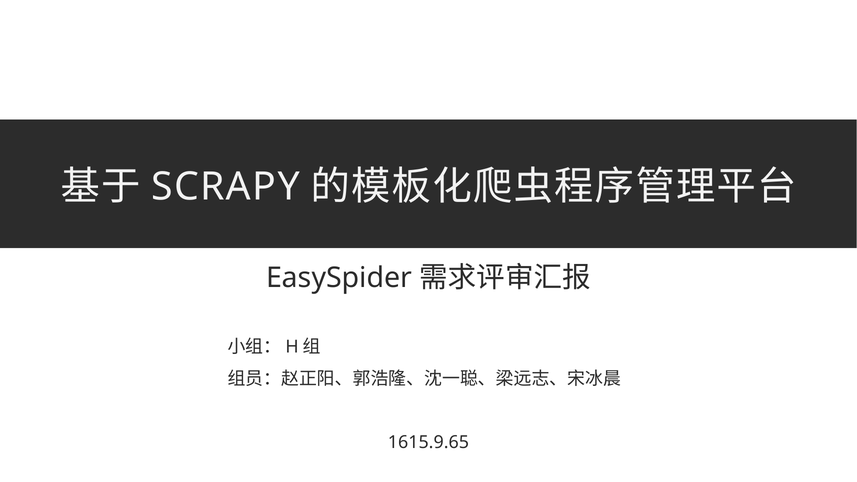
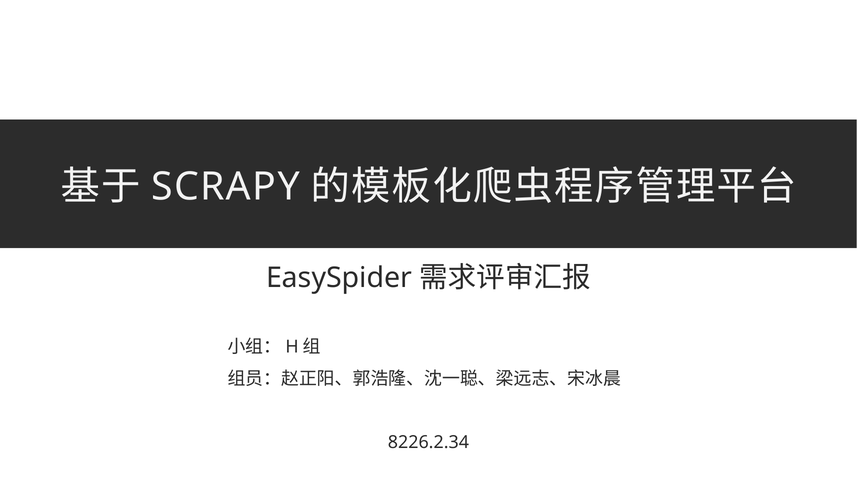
1615.9.65: 1615.9.65 -> 8226.2.34 (428, 442)
